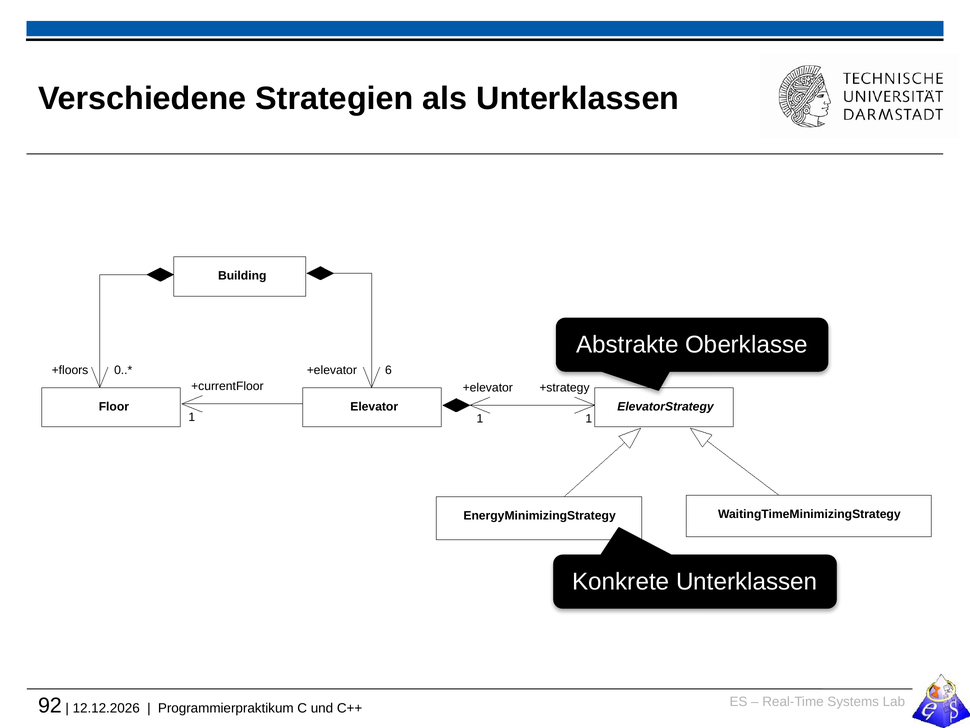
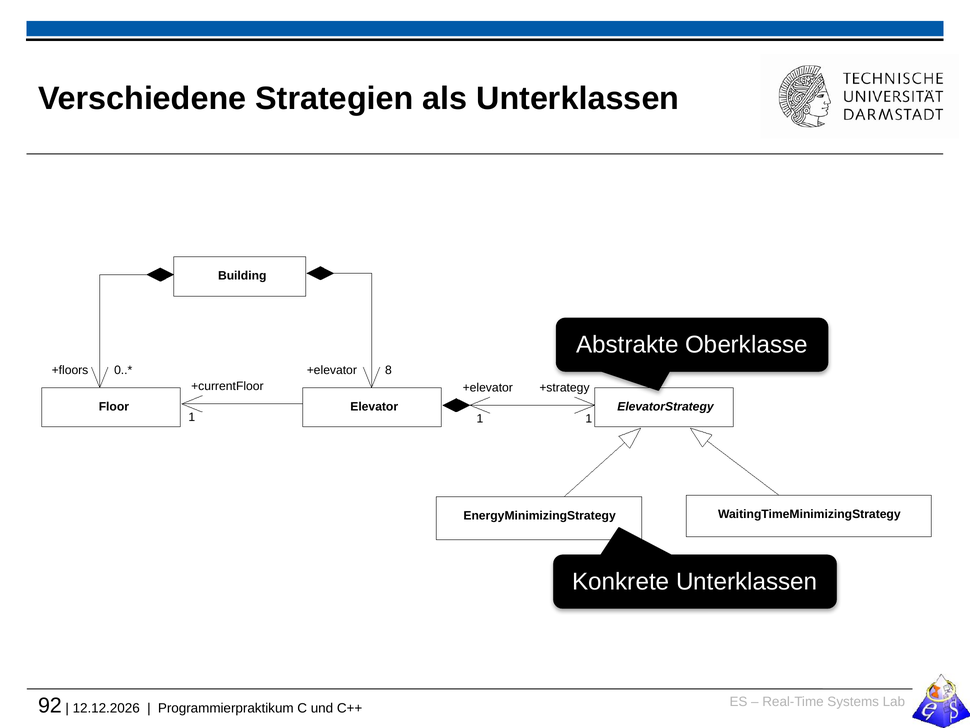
6: 6 -> 8 (388, 370)
